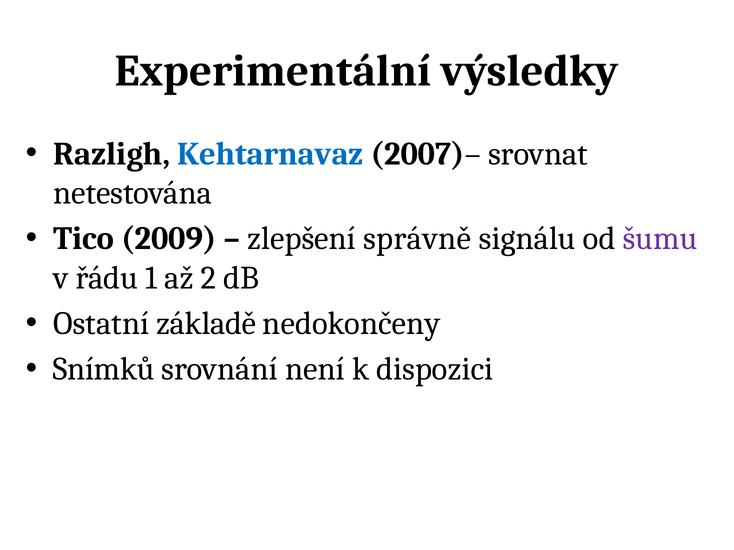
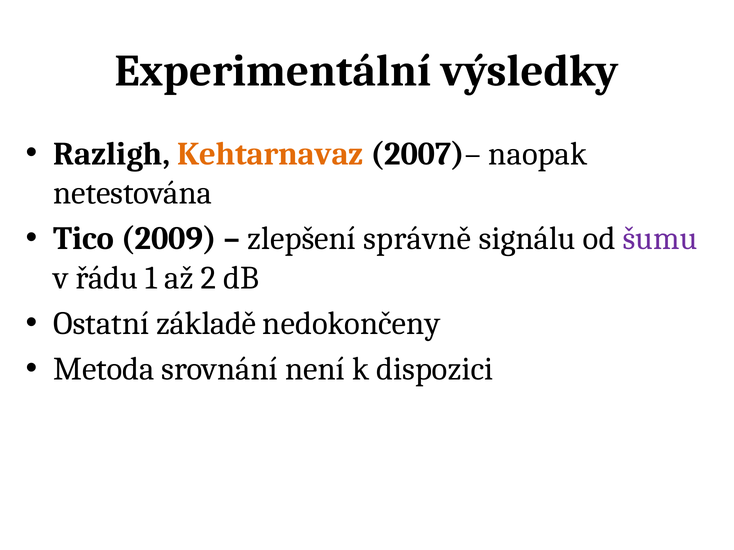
Kehtarnavaz colour: blue -> orange (270, 154)
srovnat: srovnat -> naopak (538, 154)
Snímků: Snímků -> Metoda (104, 370)
